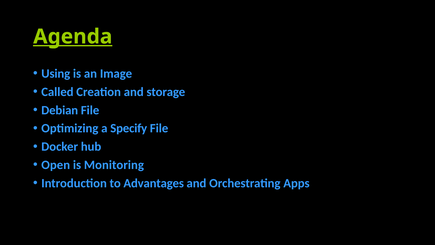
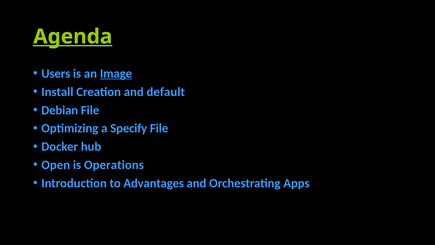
Using: Using -> Users (56, 74)
Image underline: none -> present (116, 74)
Called: Called -> Install (57, 92)
storage: storage -> default (166, 92)
Monitoring: Monitoring -> Operations (114, 165)
